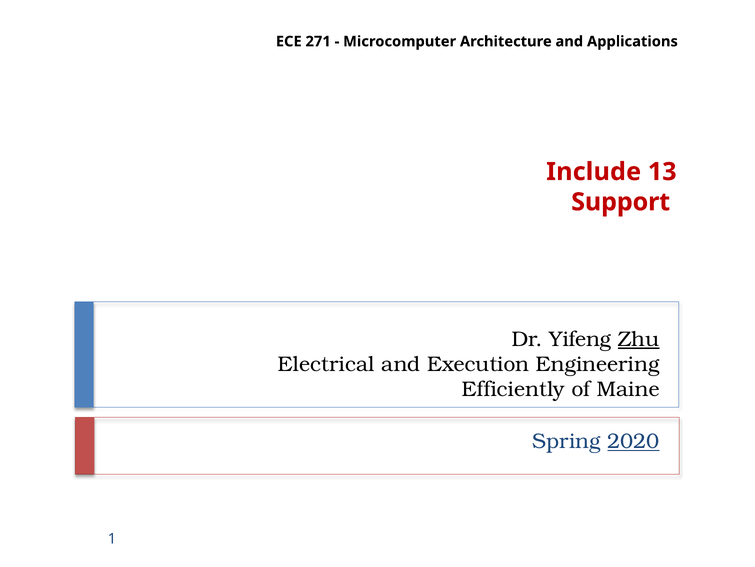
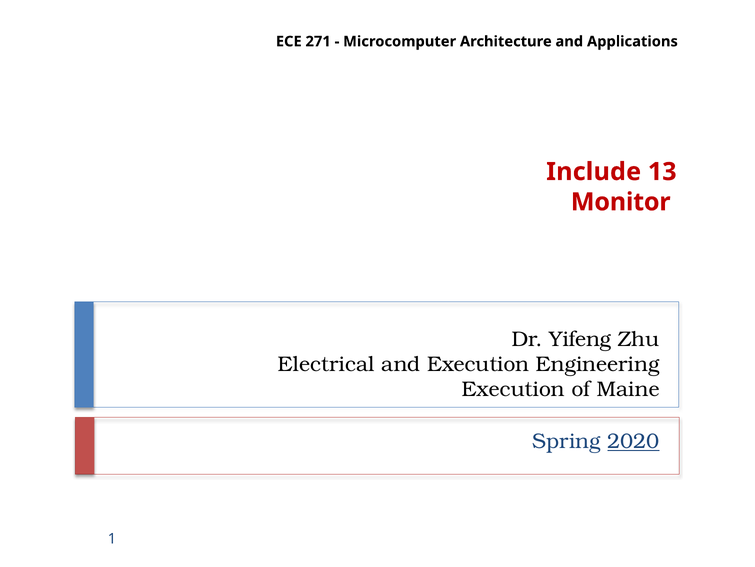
Support: Support -> Monitor (621, 202)
Zhu underline: present -> none (639, 339)
Efficiently: Efficiently -> Execution (513, 389)
